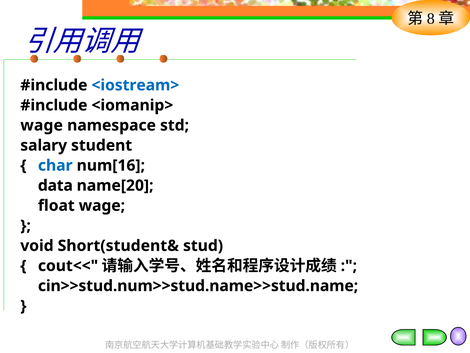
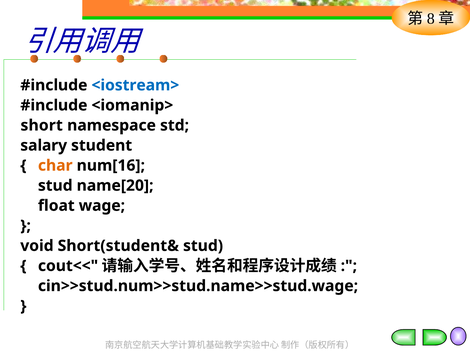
wage: wage -> short (42, 125)
char colour: blue -> orange (55, 165)
data: data -> stud (55, 185)
cin>>stud.num>>stud.name>>stud.name: cin>>stud.num>>stud.name>>stud.name -> cin>>stud.num>>stud.name>>stud.wage (198, 286)
